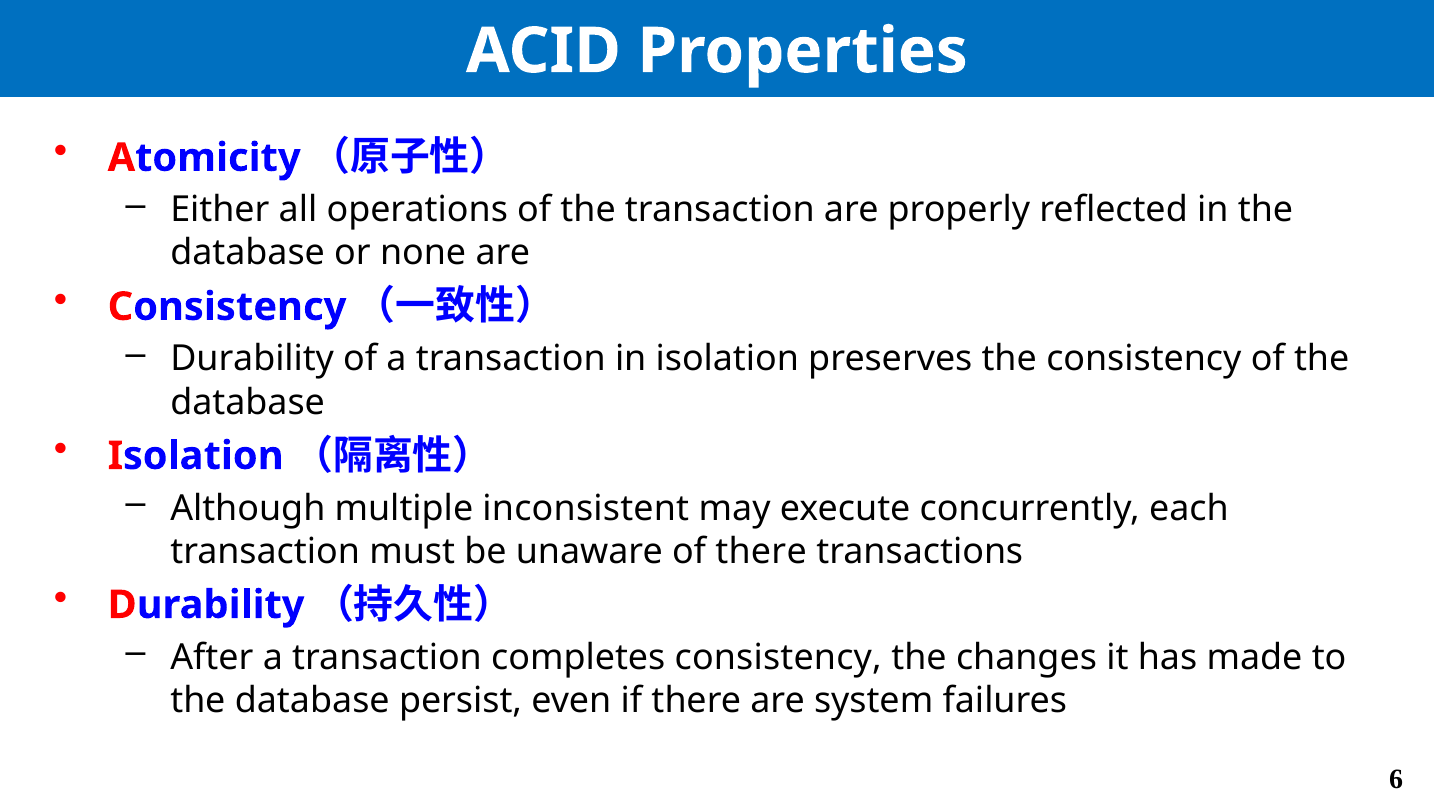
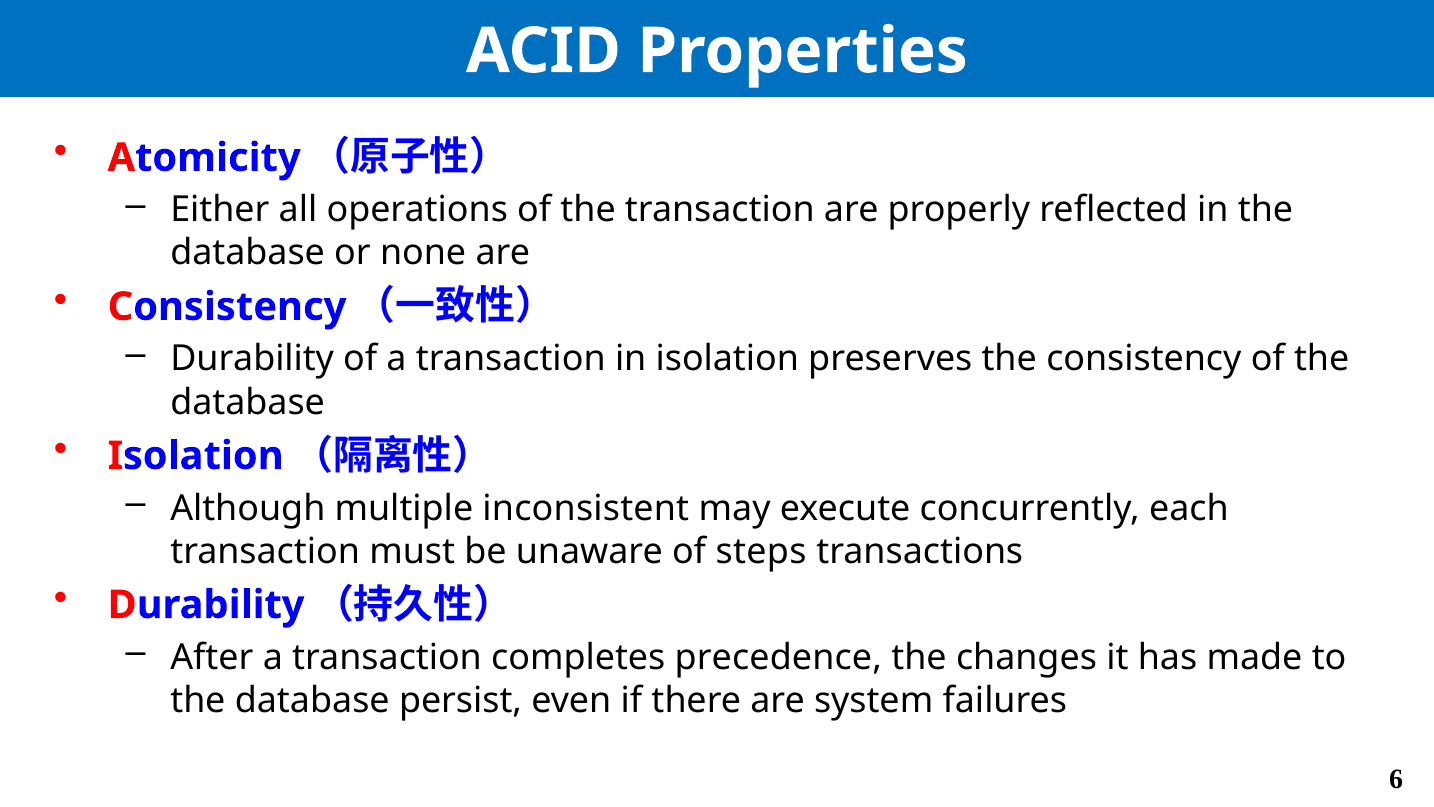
of there: there -> steps (761, 551)
completes consistency: consistency -> precedence (778, 657)
